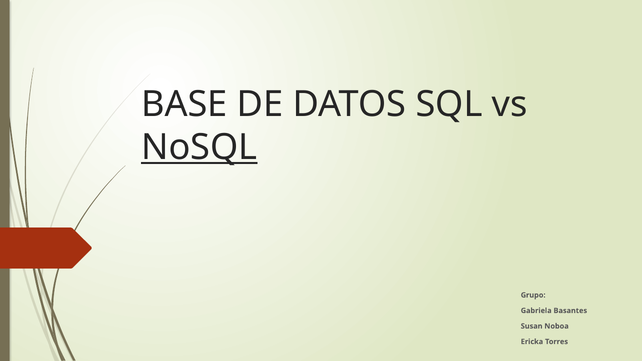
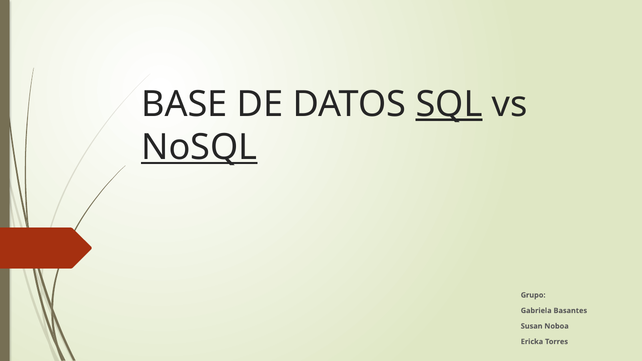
SQL underline: none -> present (449, 104)
